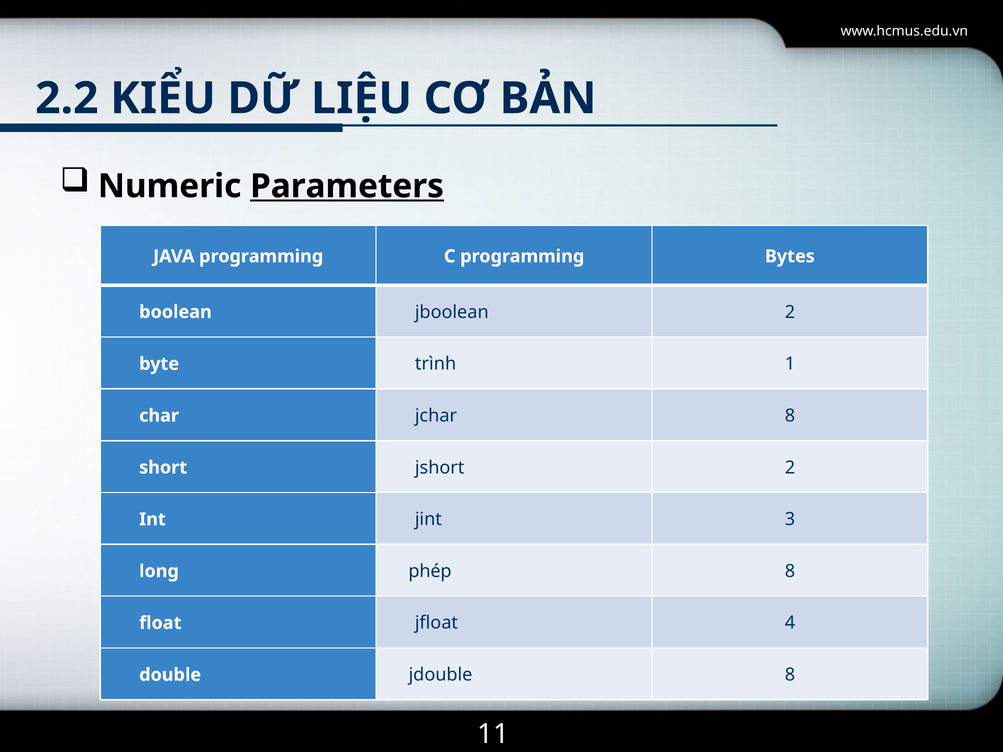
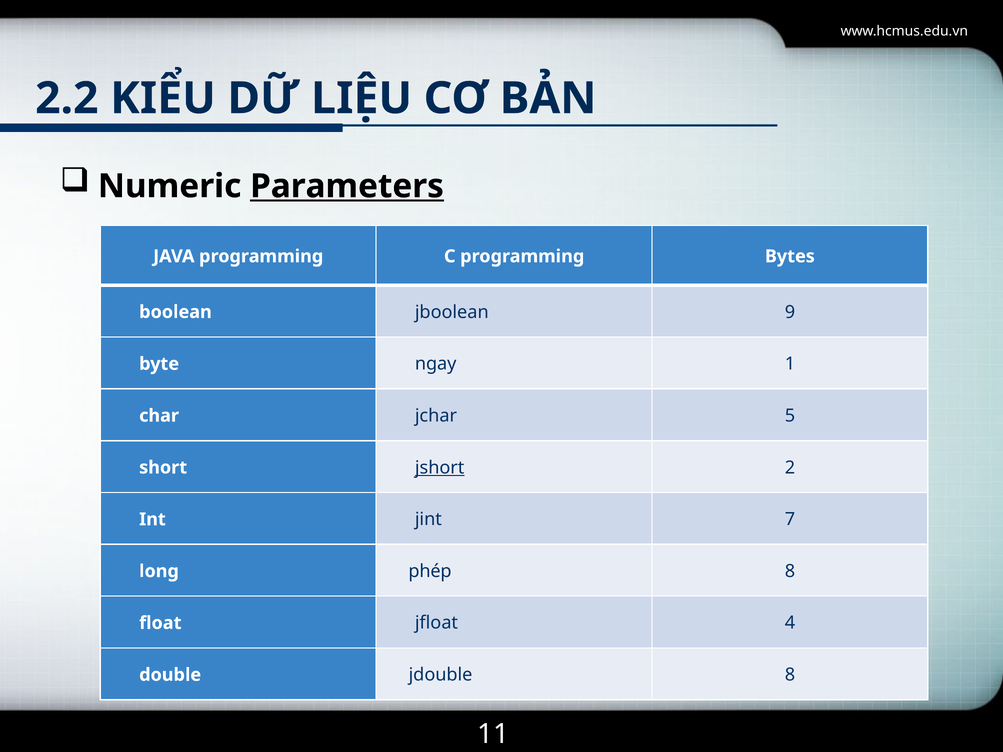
jboolean 2: 2 -> 9 (790, 312)
trình: trình -> ngay (436, 364)
jchar 8: 8 -> 5 (790, 416)
jshort underline: none -> present (440, 468)
3: 3 -> 7 (790, 520)
